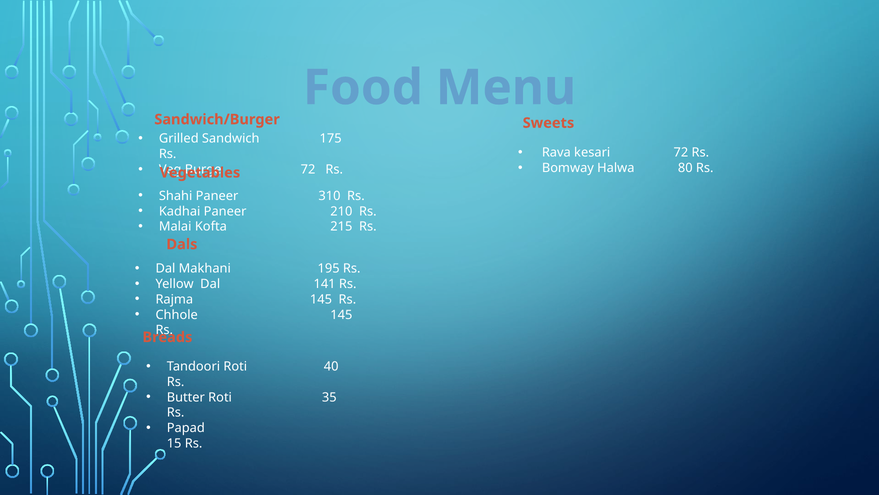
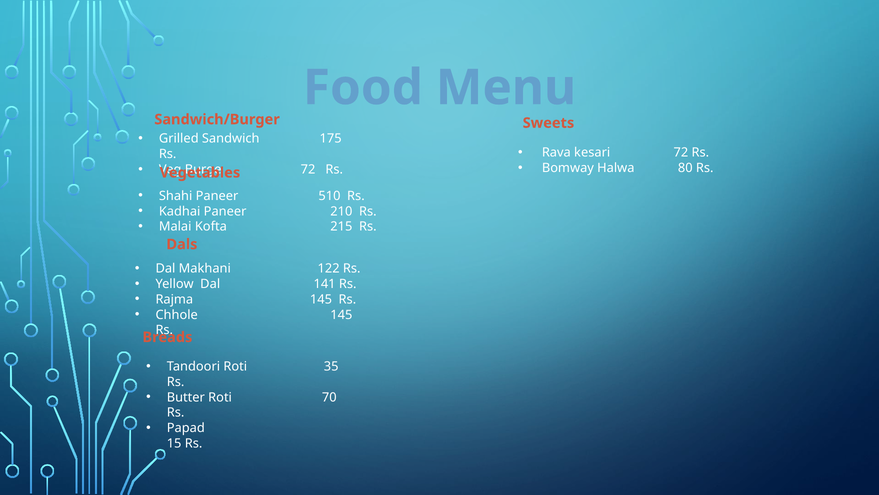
310: 310 -> 510 (329, 196)
195: 195 -> 122 (329, 268)
40: 40 -> 35 (331, 366)
35: 35 -> 70 (329, 397)
